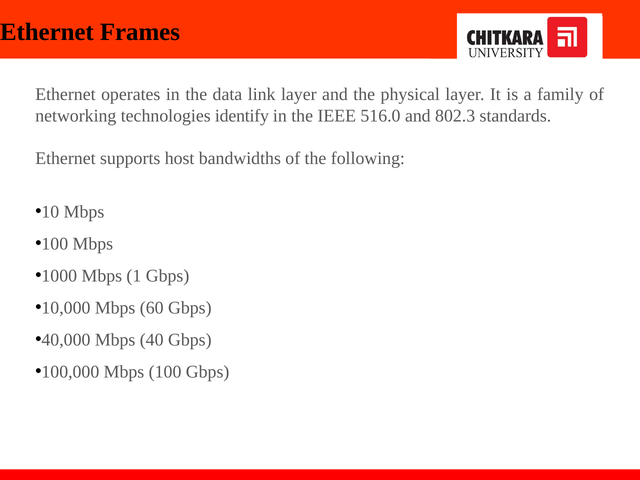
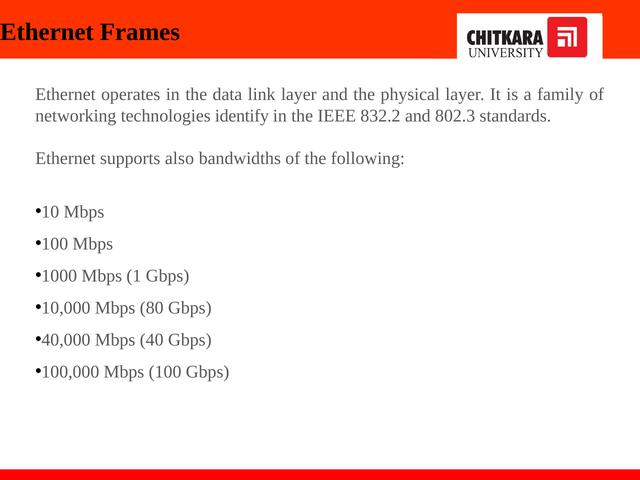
516.0: 516.0 -> 832.2 (380, 116)
host: host -> also (180, 158)
60: 60 -> 80 (152, 308)
